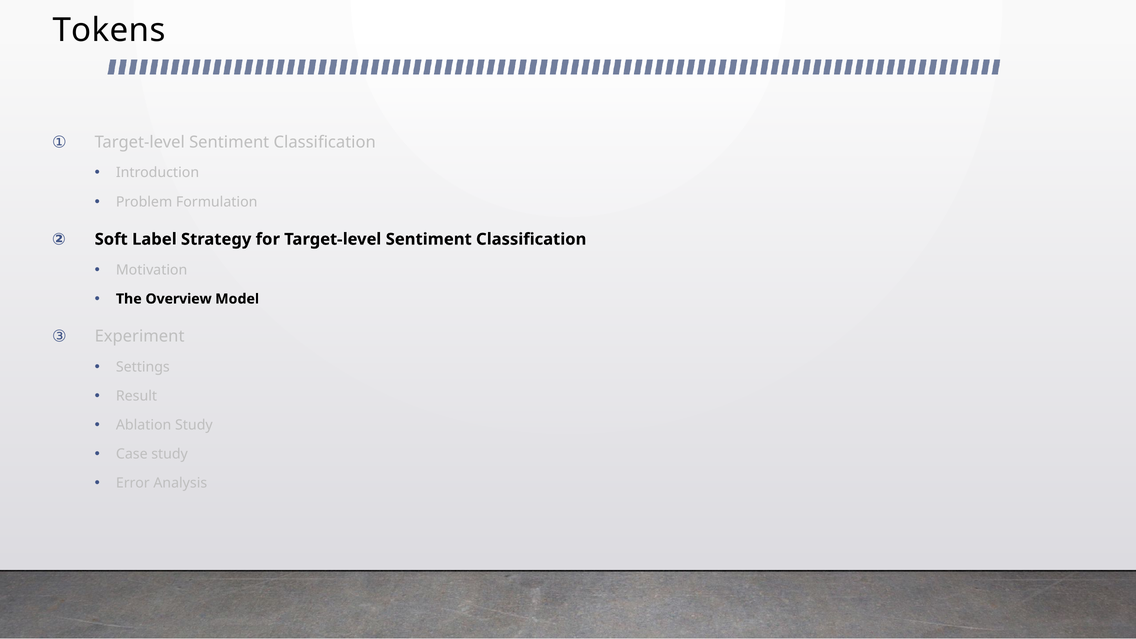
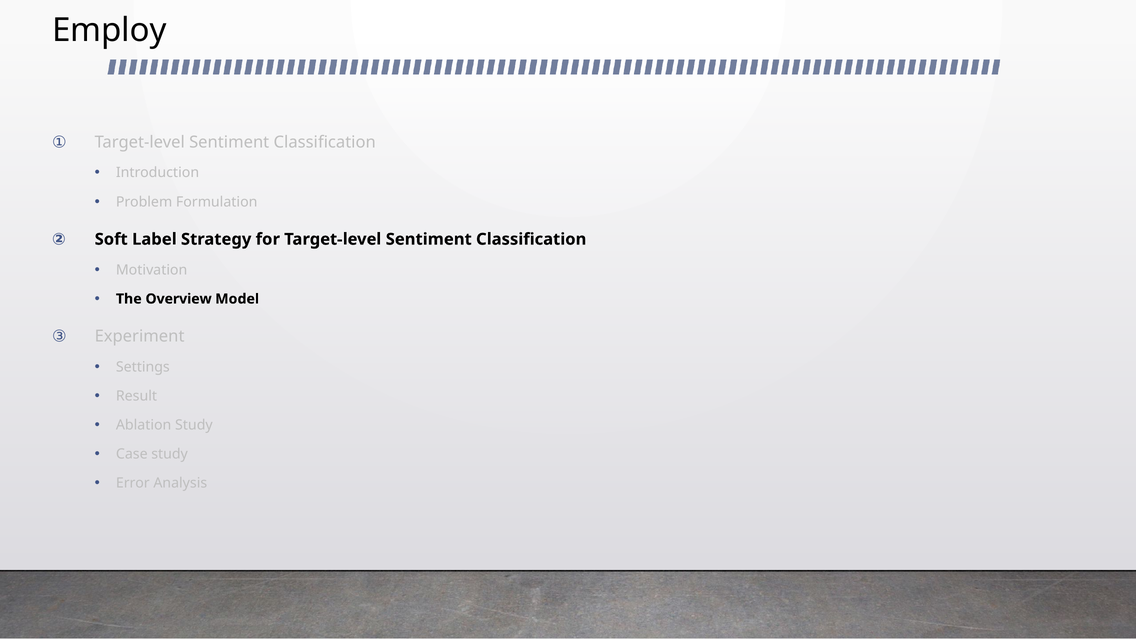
Tokens: Tokens -> Employ (109, 30)
